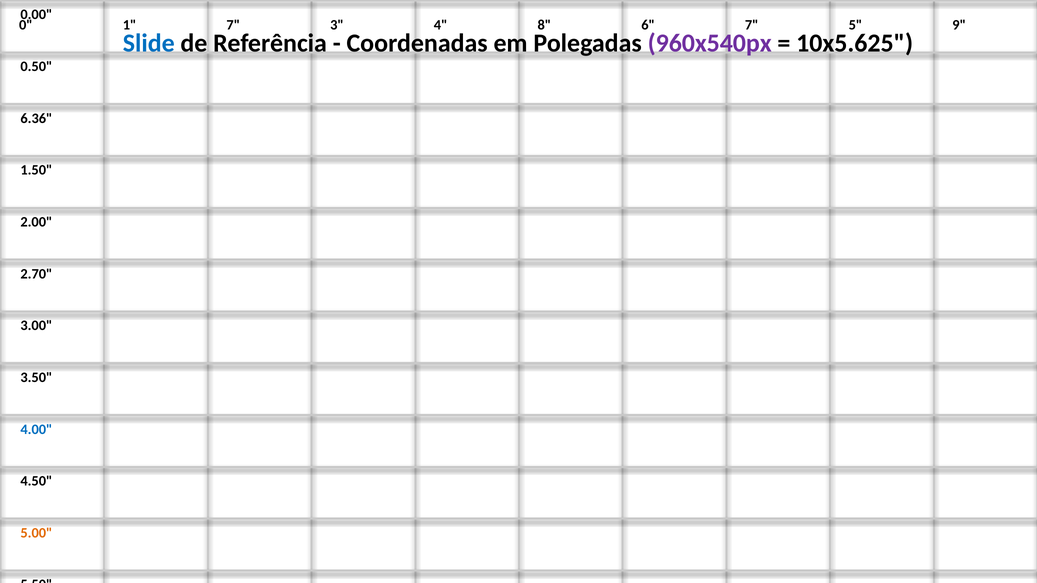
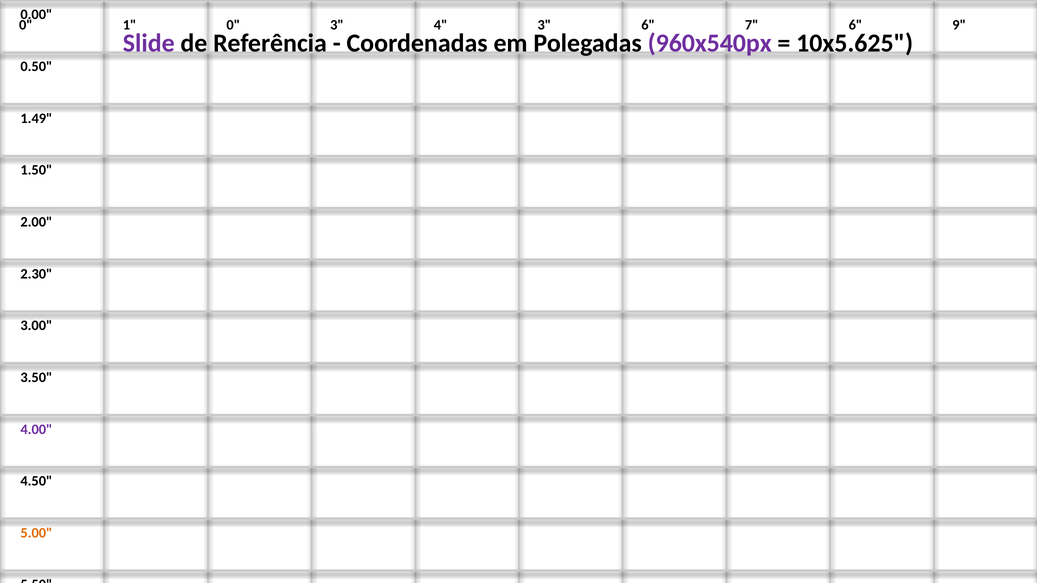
1 7: 7 -> 0 (233, 25)
4 8: 8 -> 3 (544, 25)
7 5: 5 -> 6 (855, 25)
Slide colour: blue -> purple (149, 43)
6.36: 6.36 -> 1.49 (36, 118)
2.70: 2.70 -> 2.30 (36, 274)
4.00 colour: blue -> purple (36, 430)
